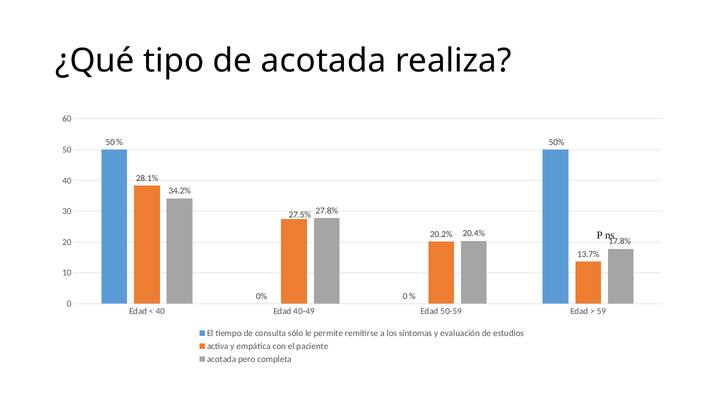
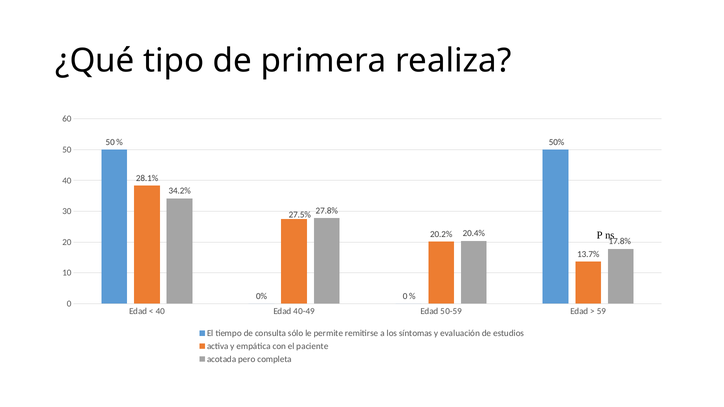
de acotada: acotada -> primera (324, 61)
